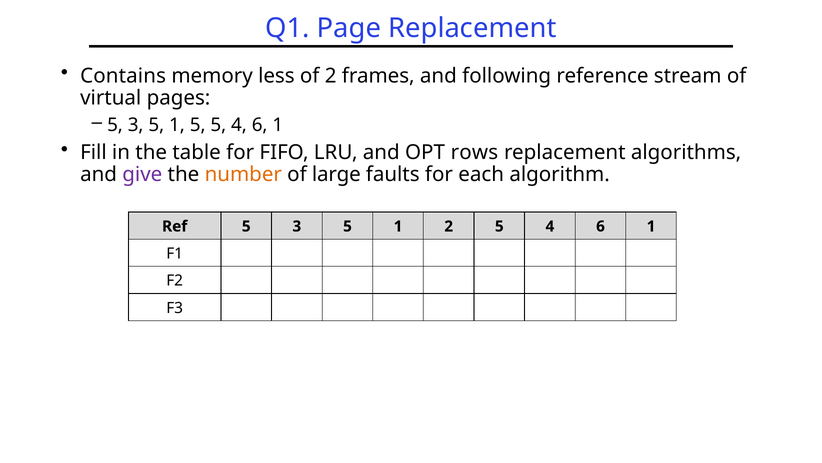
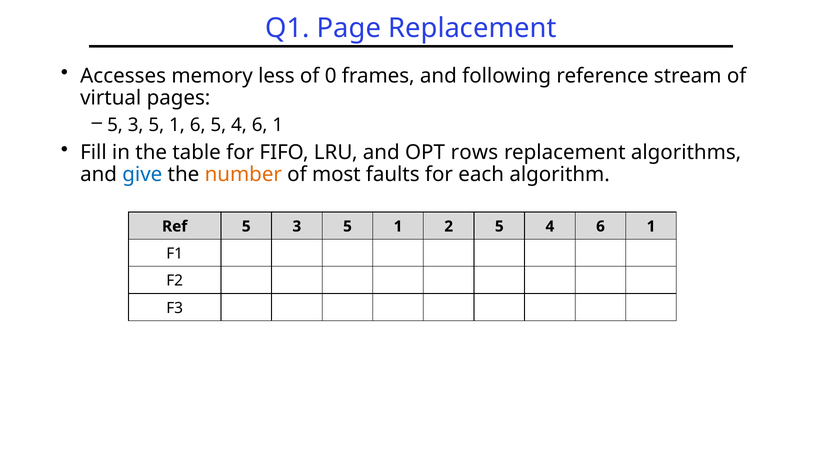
Contains: Contains -> Accesses (123, 76)
of 2: 2 -> 0 (331, 76)
1 5: 5 -> 6 (198, 125)
give colour: purple -> blue (142, 174)
large: large -> most (336, 174)
